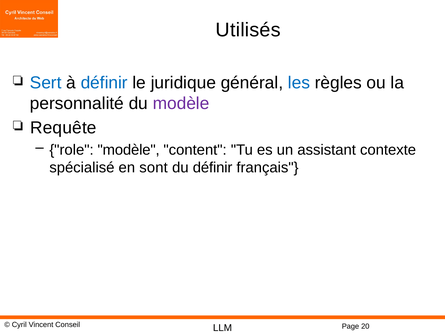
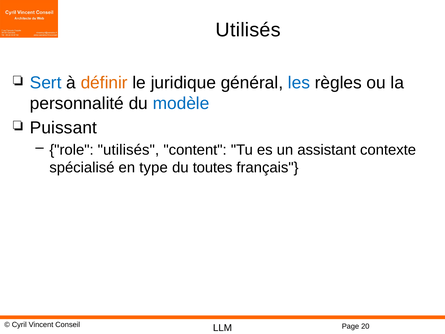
définir colour: blue -> orange (104, 83)
modèle colour: purple -> blue (181, 103)
Requête: Requête -> Puissant (63, 128)
role modèle: modèle -> utilisés (128, 150)
sont: sont -> type (154, 167)
du définir: définir -> toutes (213, 167)
